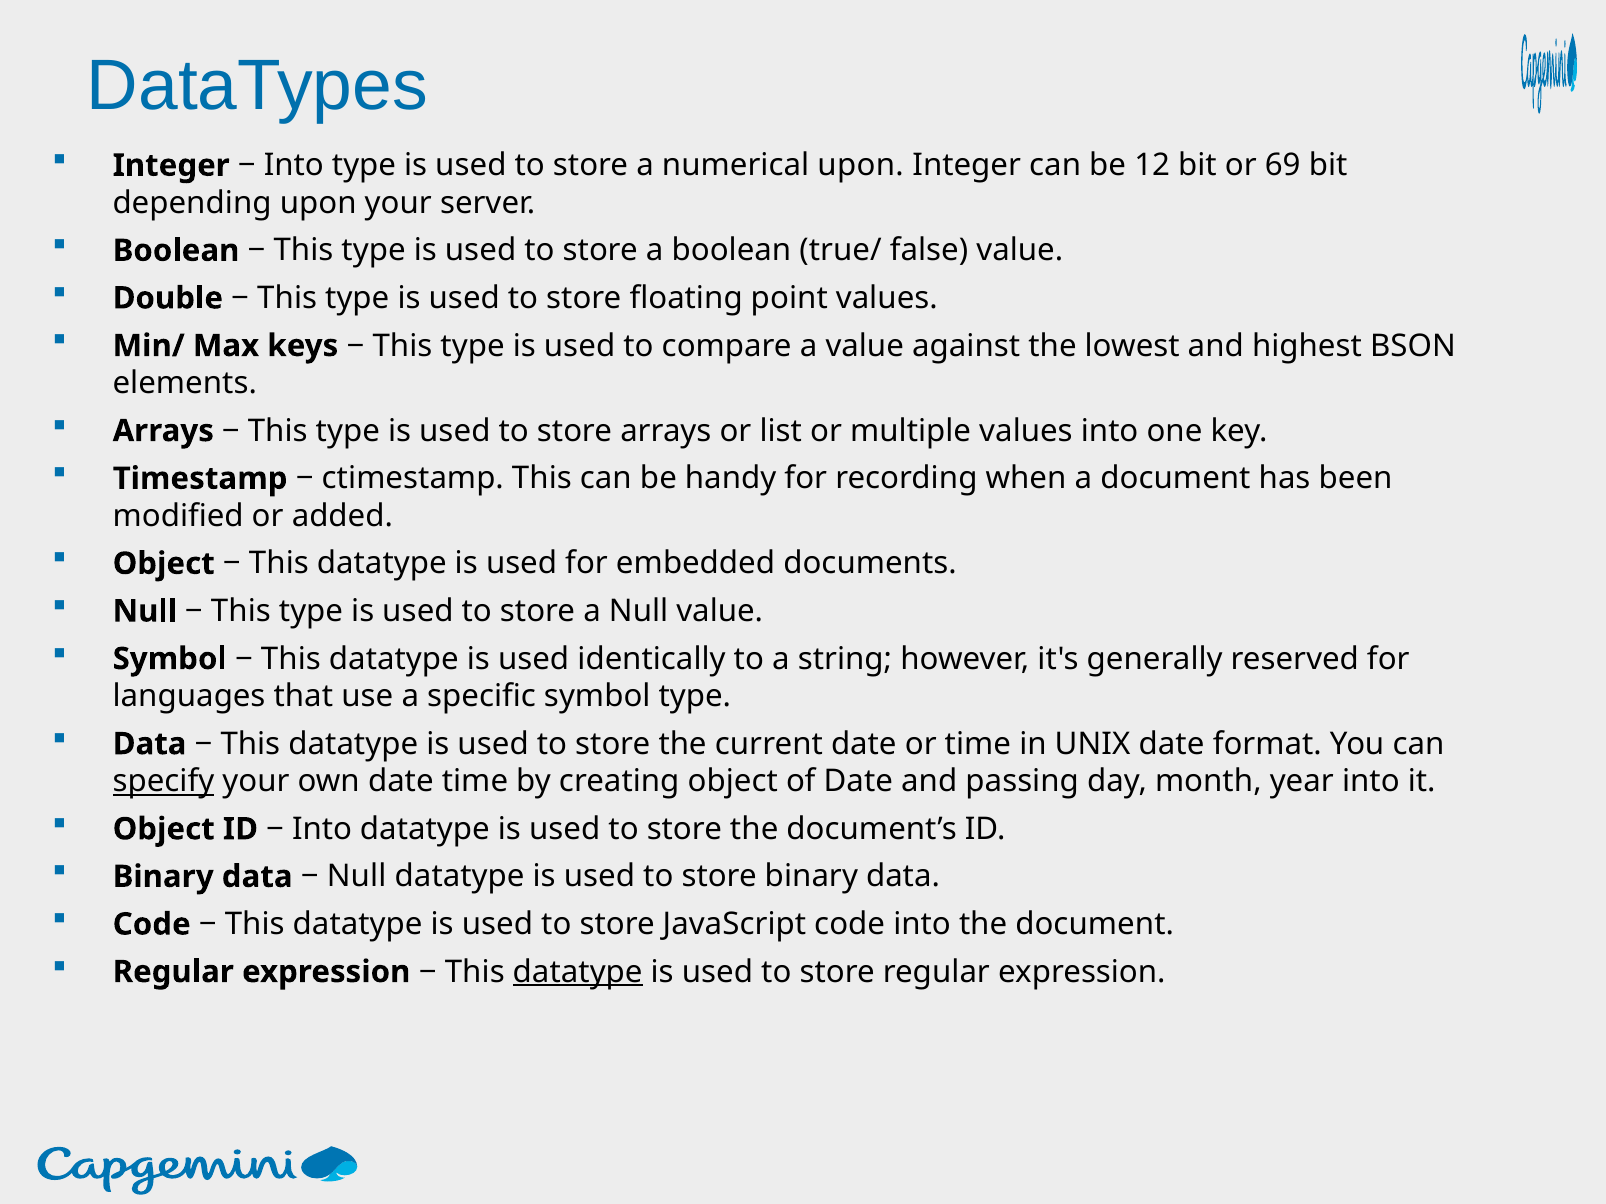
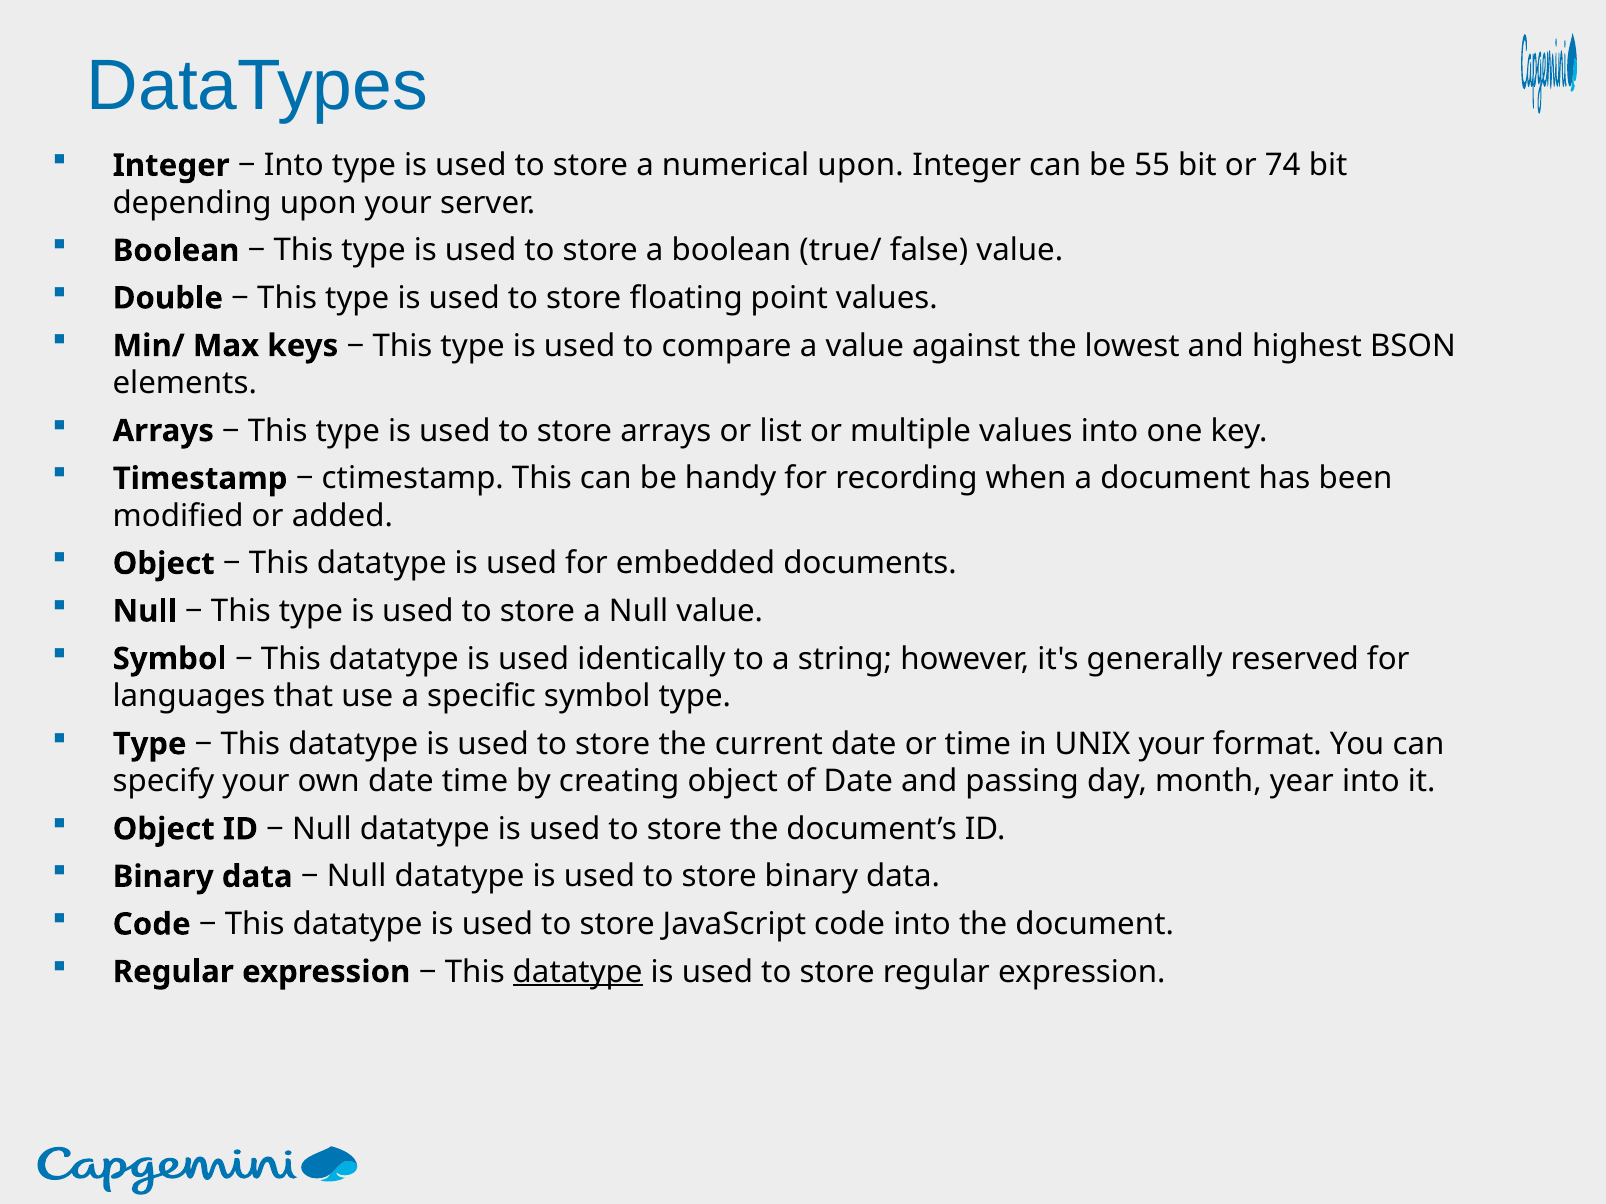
12: 12 -> 55 (1152, 166)
69: 69 -> 74 (1283, 166)
Data: Data -> Type (150, 744)
UNIX date: date -> your (1172, 744)
specify underline: present -> none (163, 782)
Into: Into -> Null (322, 829)
